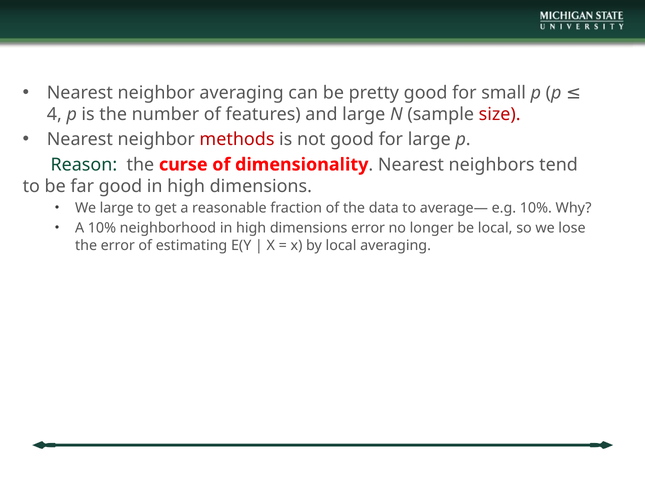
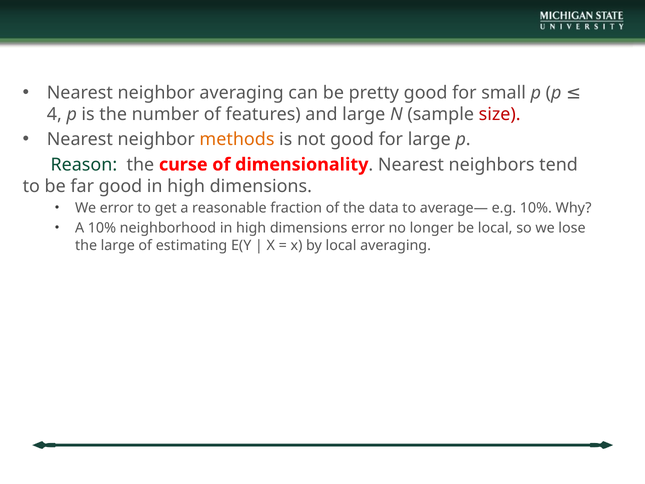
methods colour: red -> orange (237, 139)
We large: large -> error (117, 208)
the error: error -> large (118, 245)
